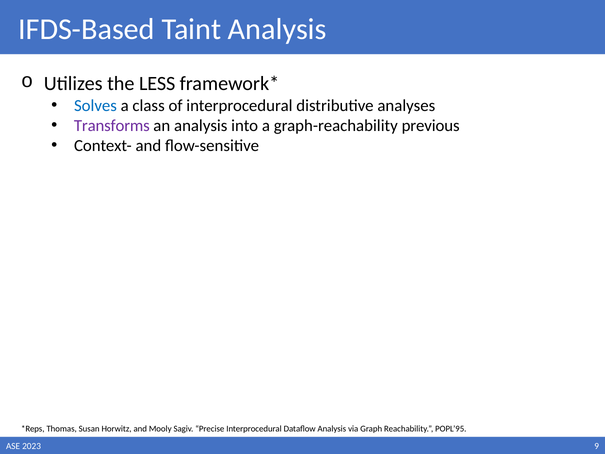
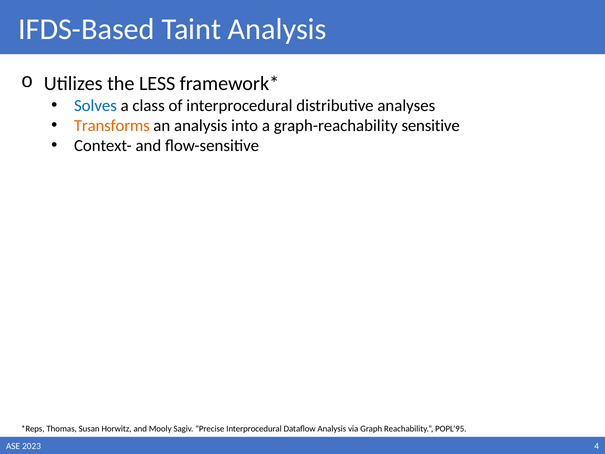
Transforms colour: purple -> orange (112, 126)
previous: previous -> sensitive (431, 126)
9: 9 -> 4 (597, 446)
